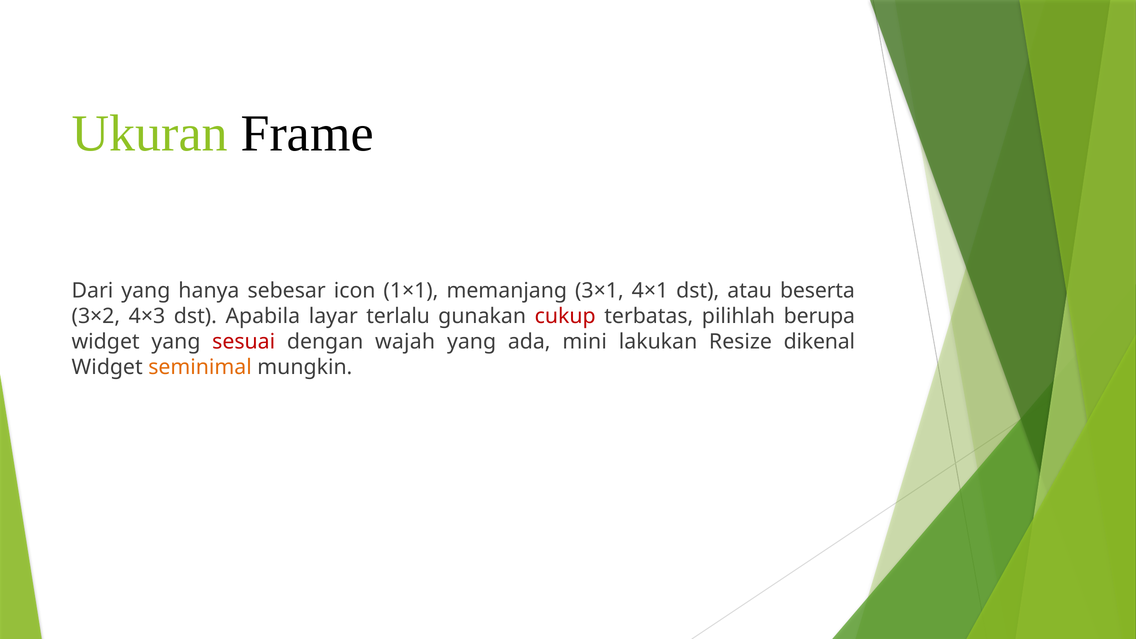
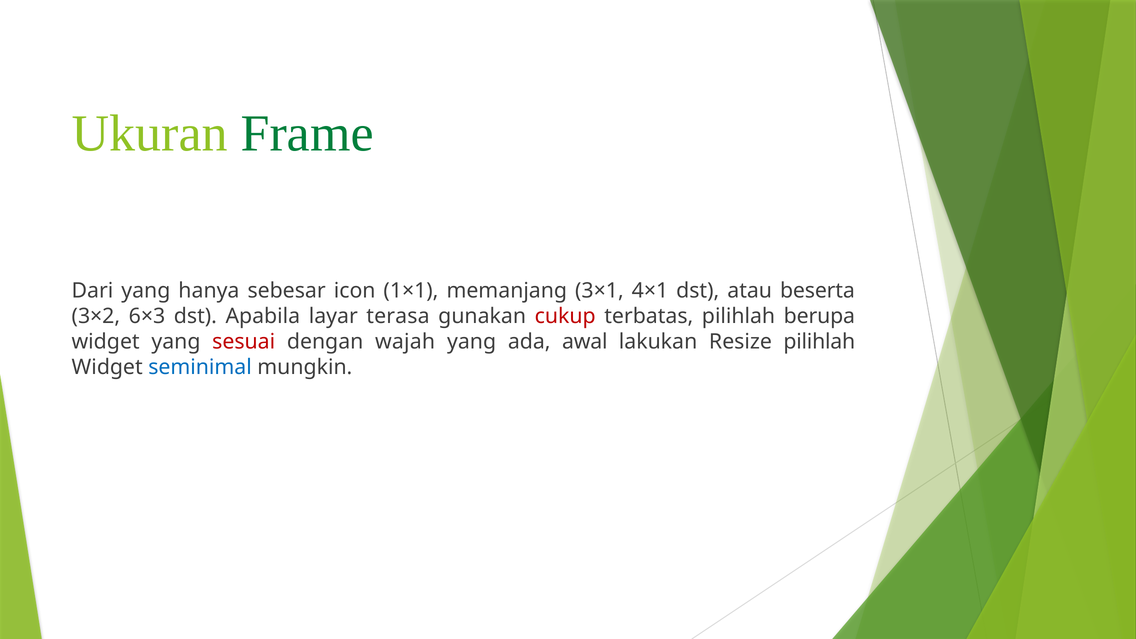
Frame colour: black -> green (307, 133)
4×3: 4×3 -> 6×3 (147, 316)
terlalu: terlalu -> terasa (398, 316)
mini: mini -> awal (585, 342)
Resize dikenal: dikenal -> pilihlah (819, 342)
seminimal colour: orange -> blue (200, 367)
